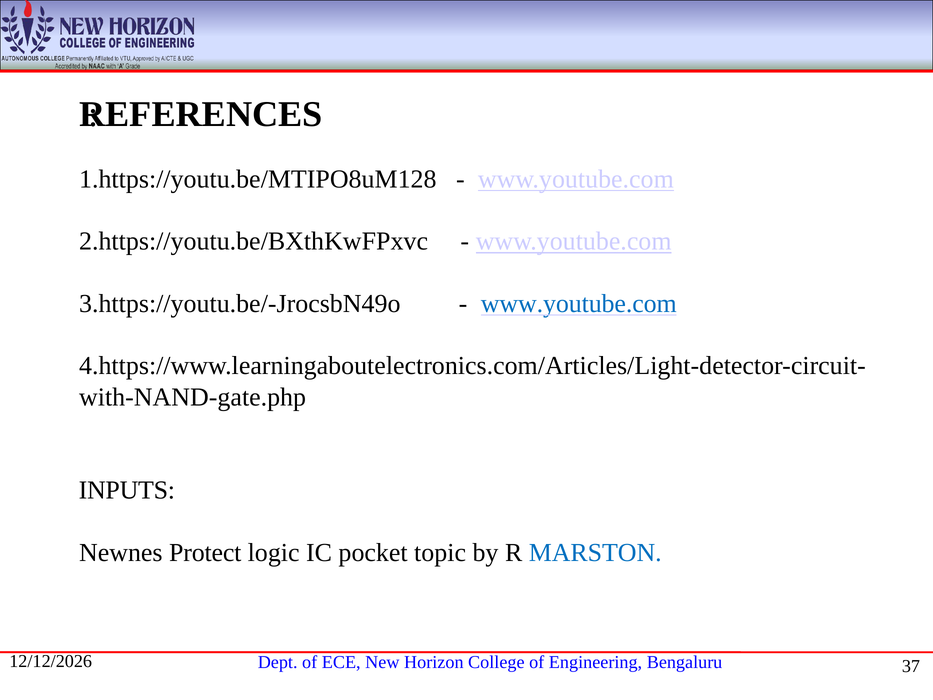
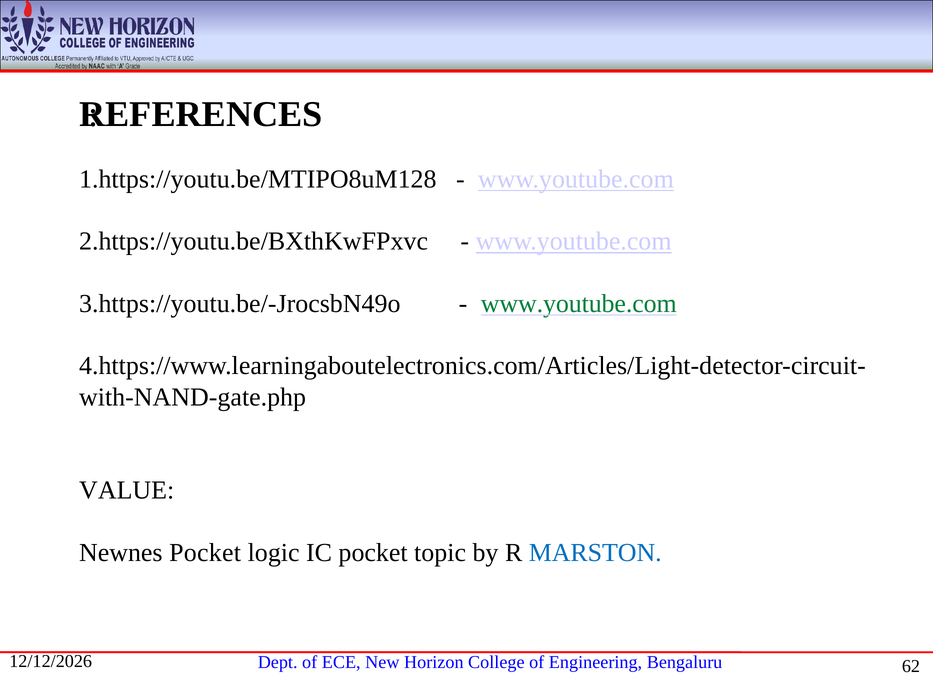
www.youtube.com colour: blue -> green (579, 303)
INPUTS: INPUTS -> VALUE (127, 490)
Newnes Protect: Protect -> Pocket (205, 552)
37: 37 -> 62 (911, 666)
